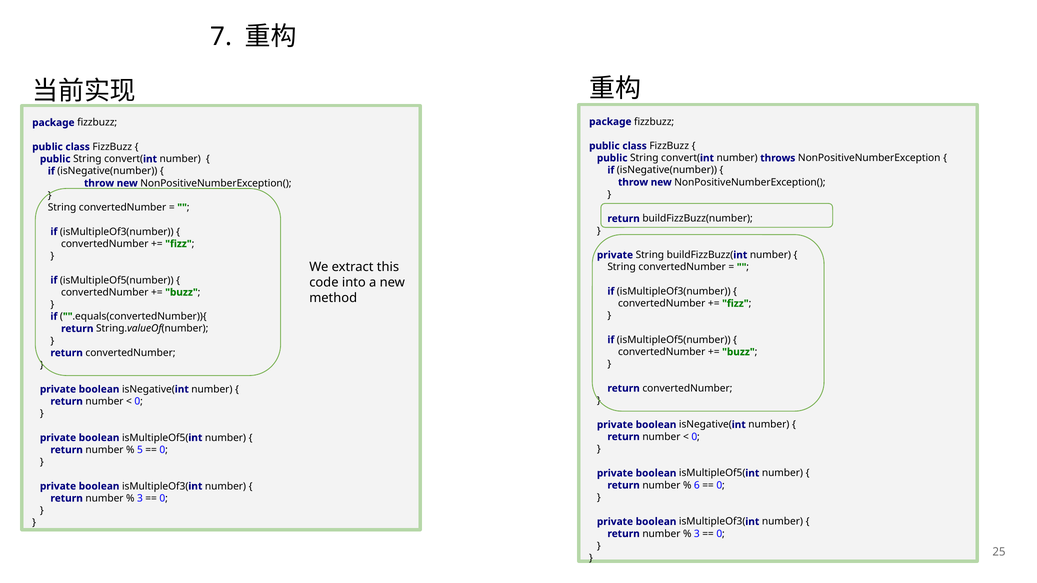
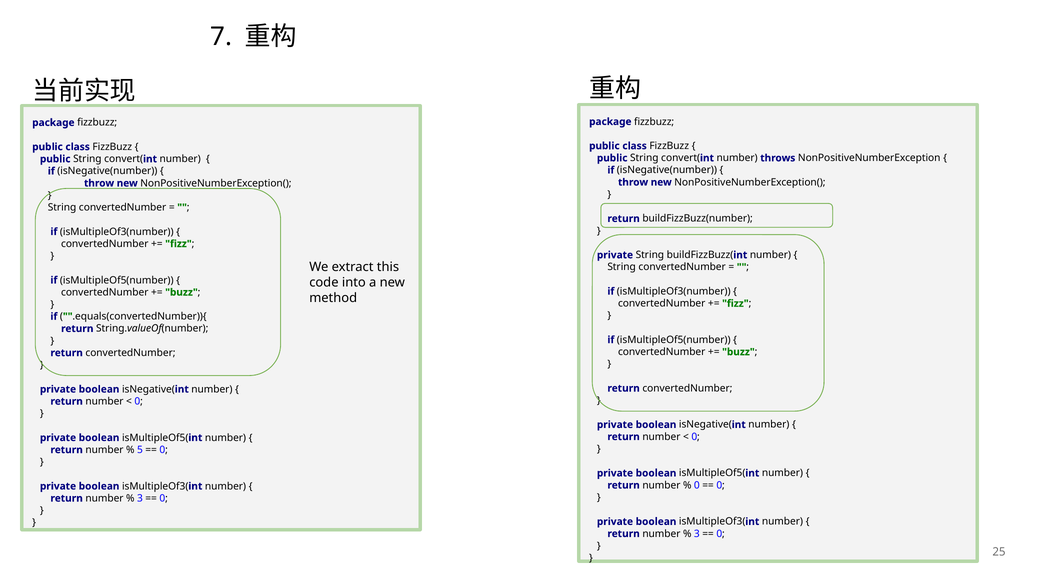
6: 6 -> 0 (697, 485)
